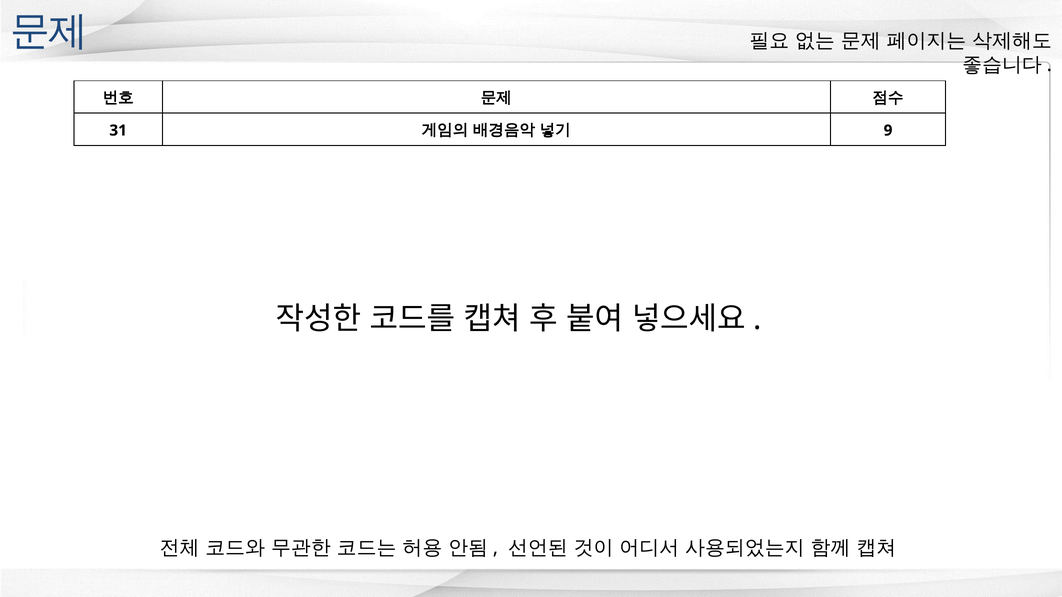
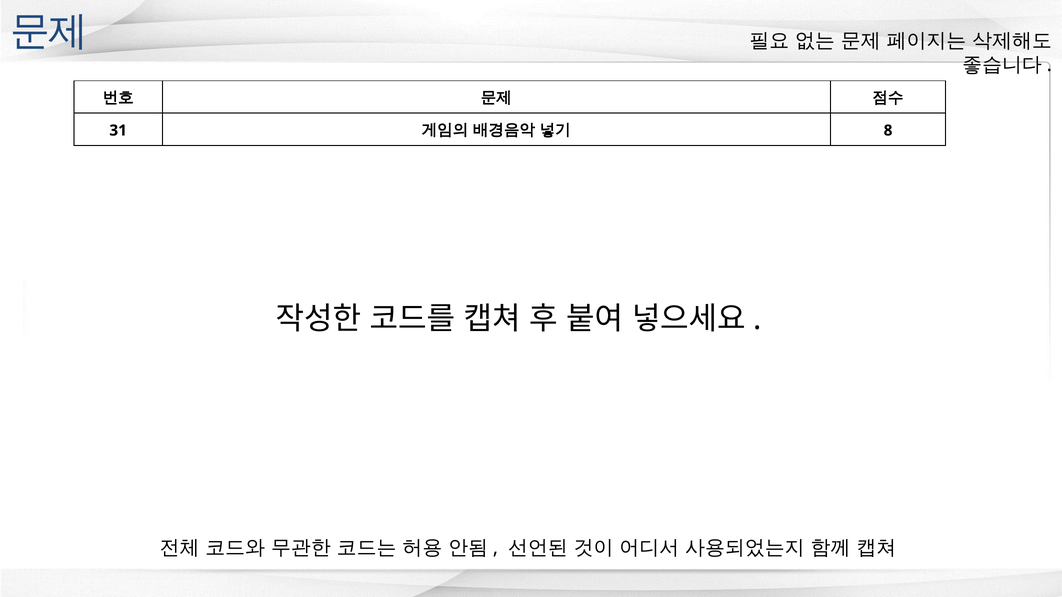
9: 9 -> 8 (888, 131)
